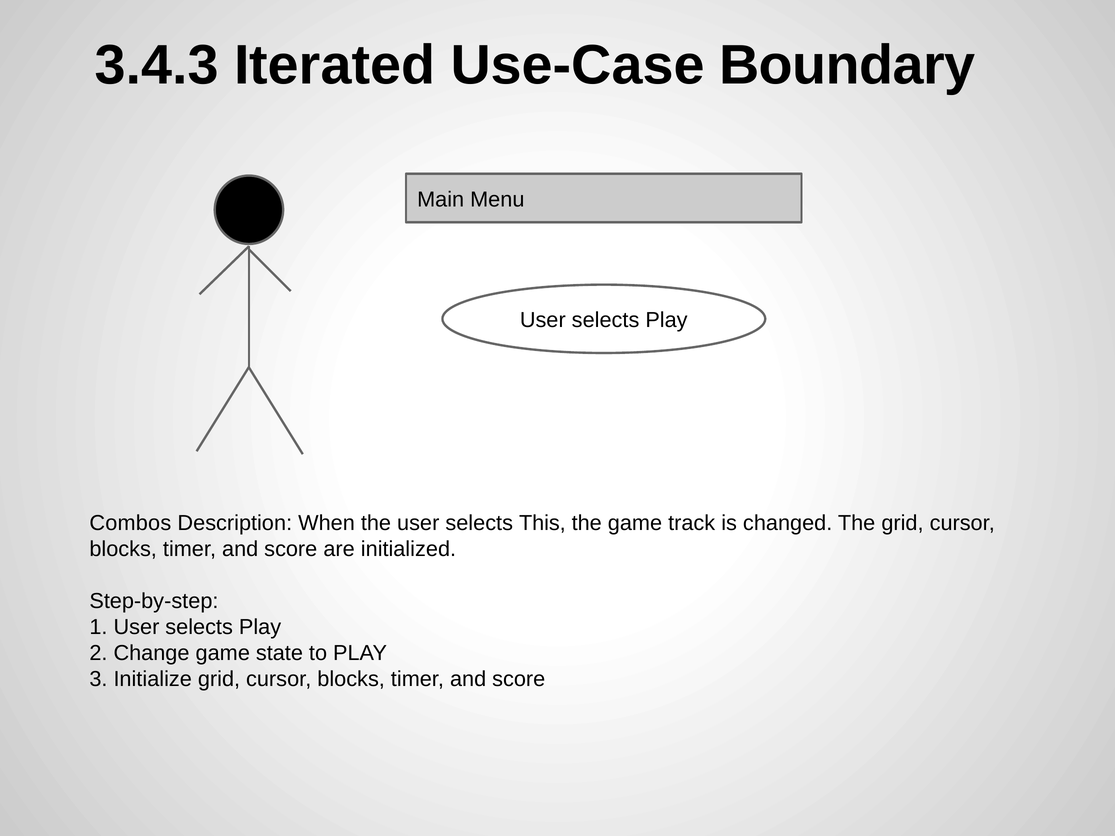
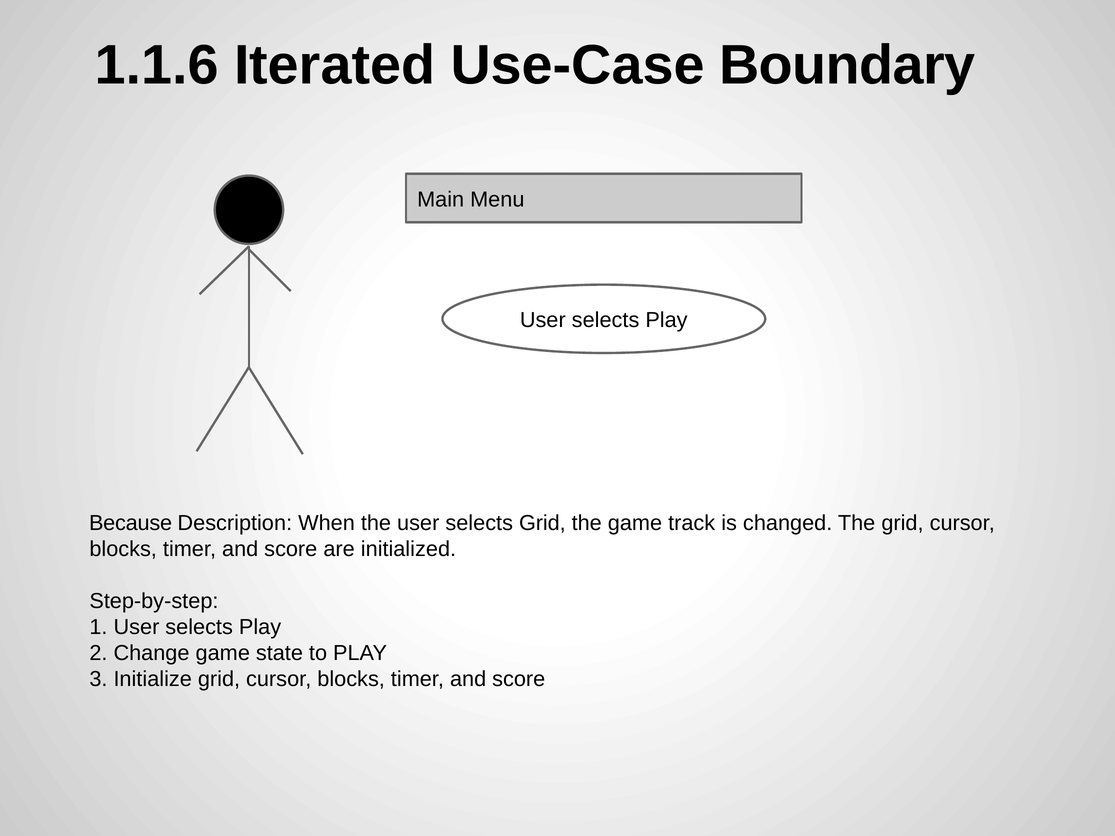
3.4.3: 3.4.3 -> 1.1.6 (157, 65)
Combos: Combos -> Because (131, 523)
selects This: This -> Grid (542, 523)
